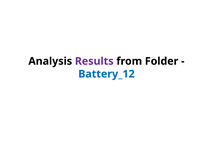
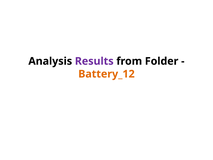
Battery_12 colour: blue -> orange (106, 74)
